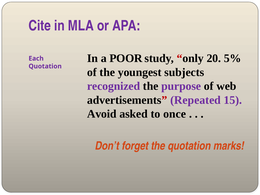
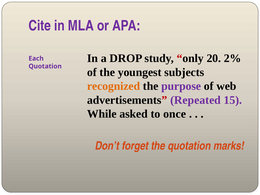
POOR: POOR -> DROP (126, 58)
5%: 5% -> 2% (233, 58)
recognized colour: purple -> orange (114, 86)
Avoid: Avoid -> While (102, 114)
